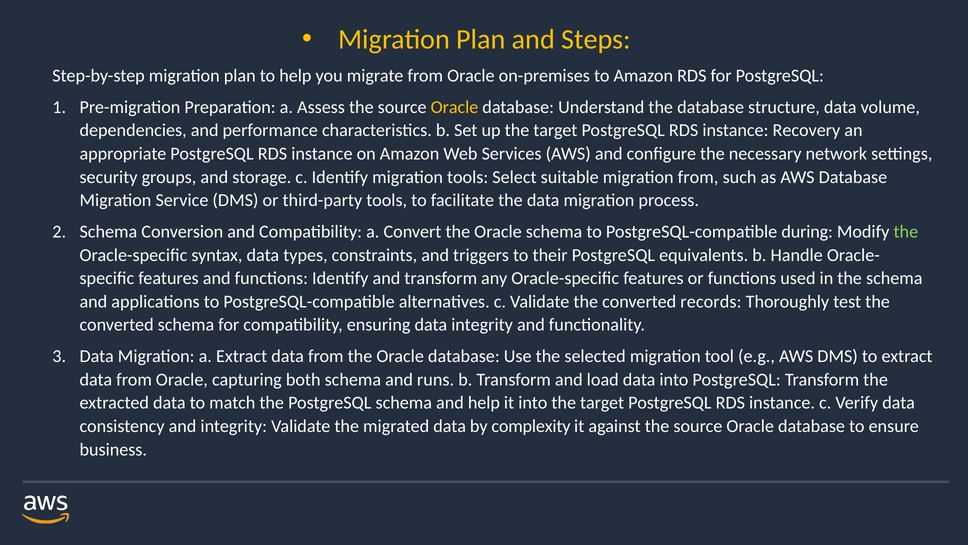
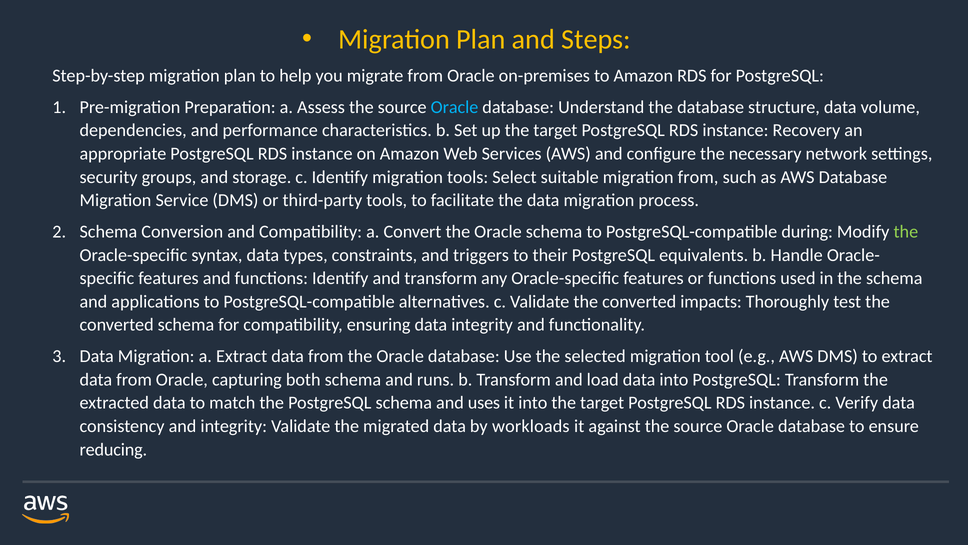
Oracle colour: yellow -> light blue (455, 107)
records: records -> impacts (711, 301)
and help: help -> uses (484, 403)
complexity: complexity -> workloads (531, 426)
business: business -> reducing (113, 449)
